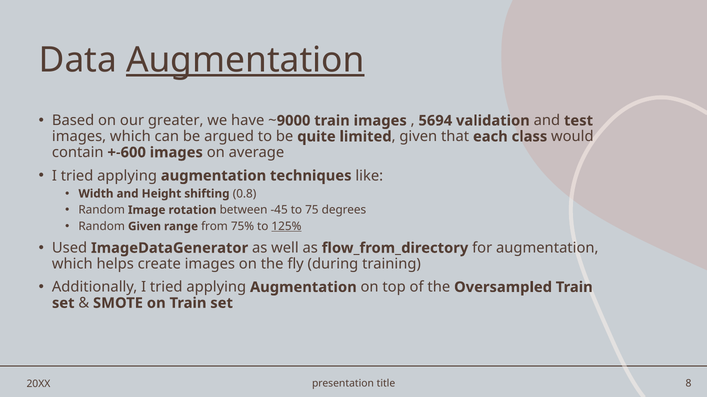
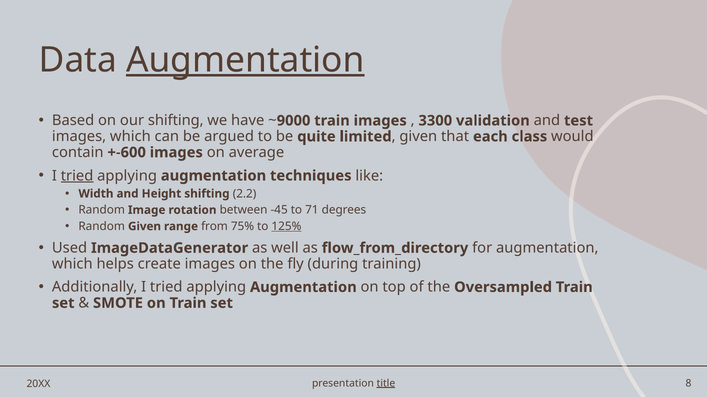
our greater: greater -> shifting (176, 121)
5694: 5694 -> 3300 (435, 121)
tried underline: none -> present (77, 176)
0.8: 0.8 -> 2.2 (245, 194)
75: 75 -> 71 (312, 210)
title underline: none -> present (386, 384)
